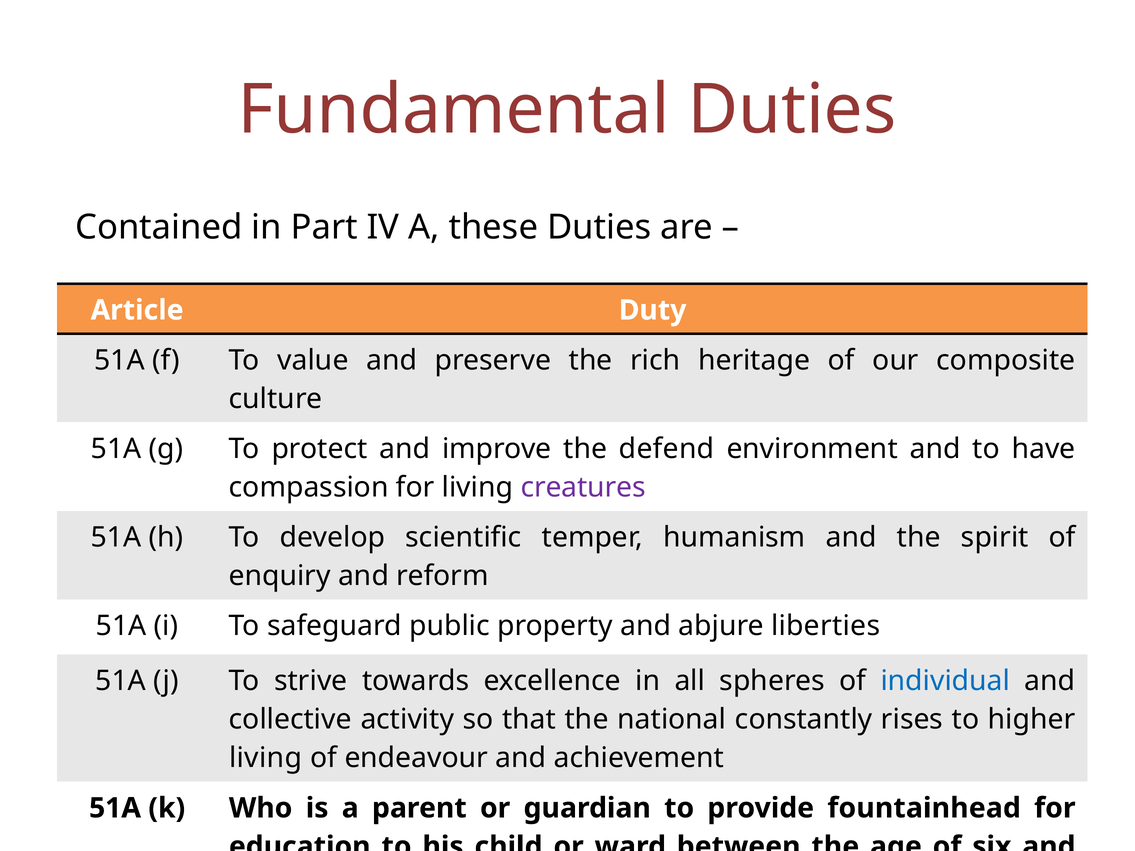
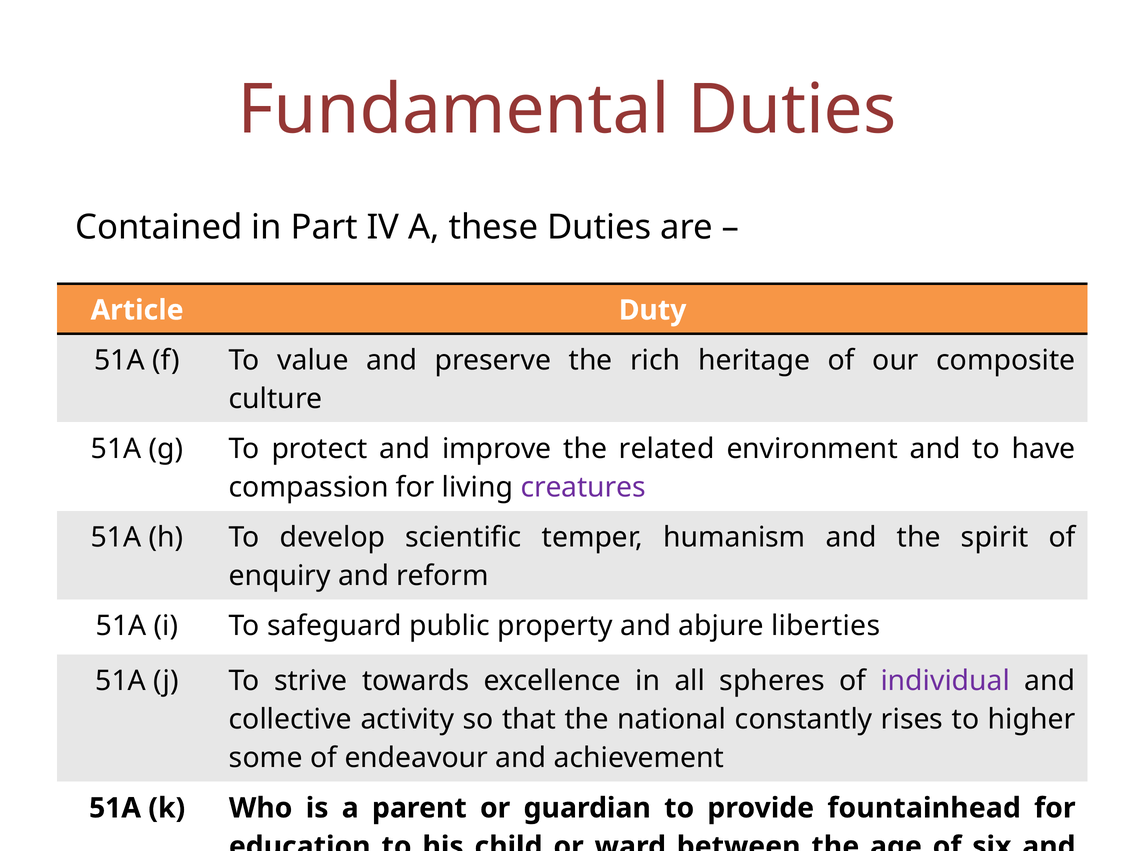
defend: defend -> related (667, 449)
individual colour: blue -> purple (945, 681)
living: living -> some (266, 758)
